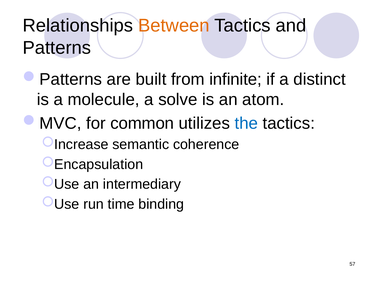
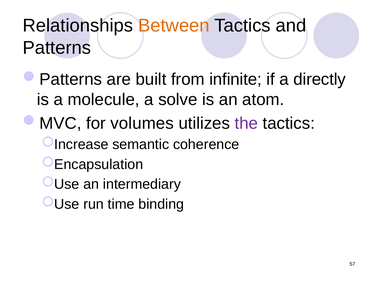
distinct: distinct -> directly (320, 79)
common: common -> volumes (142, 123)
the colour: blue -> purple (246, 123)
